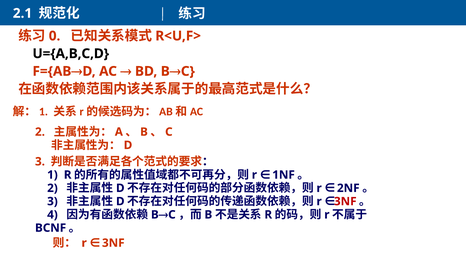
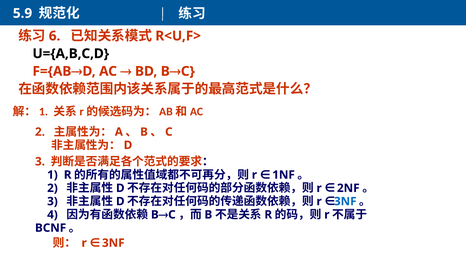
2.1: 2.1 -> 5.9 (23, 13)
0: 0 -> 6 (55, 36)
3NF colour: red -> blue (345, 201)
